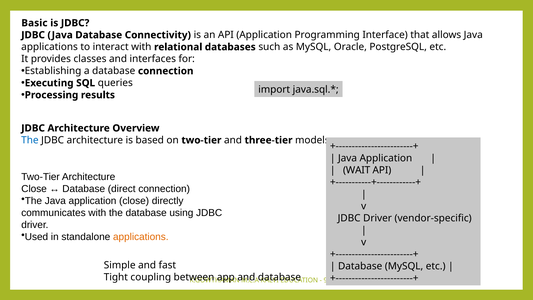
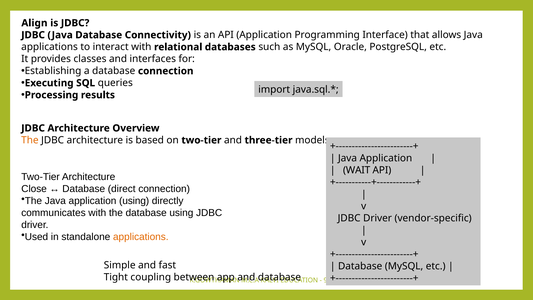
Basic: Basic -> Align (34, 23)
The colour: blue -> orange (30, 140)
application close: close -> using (134, 201)
